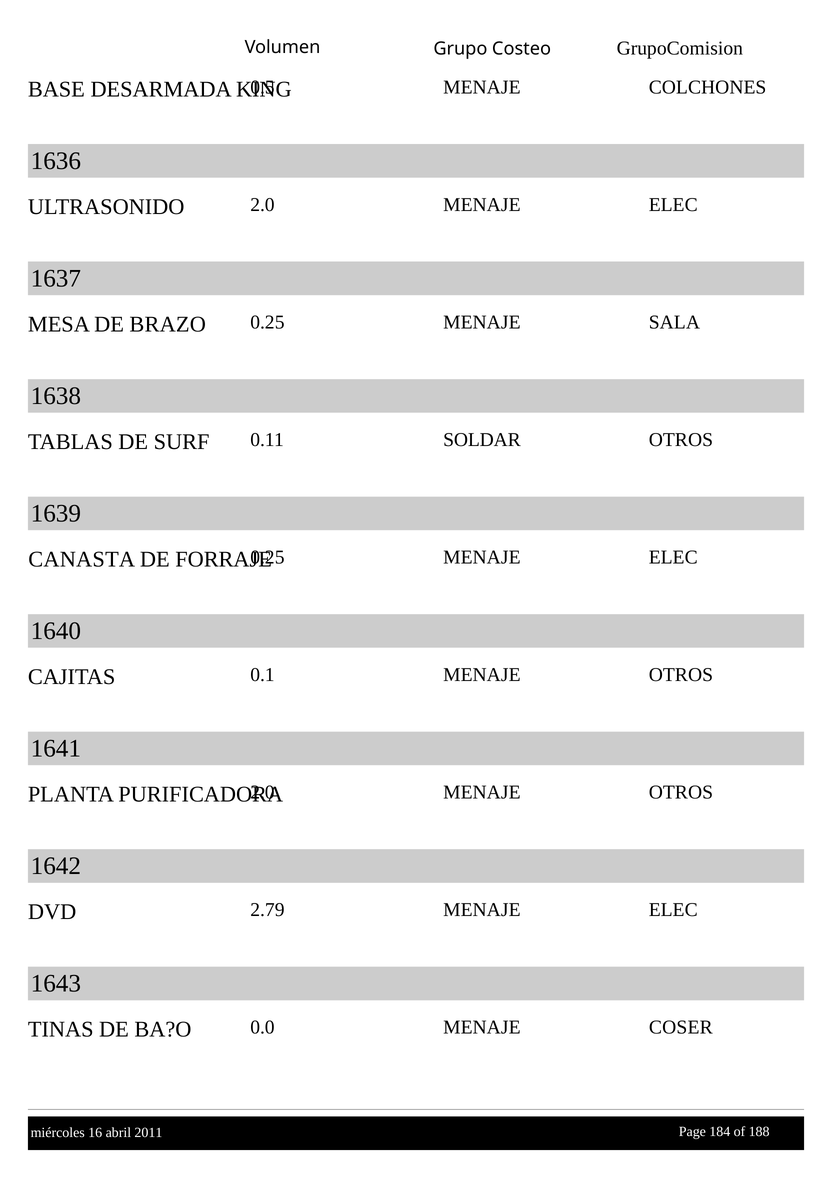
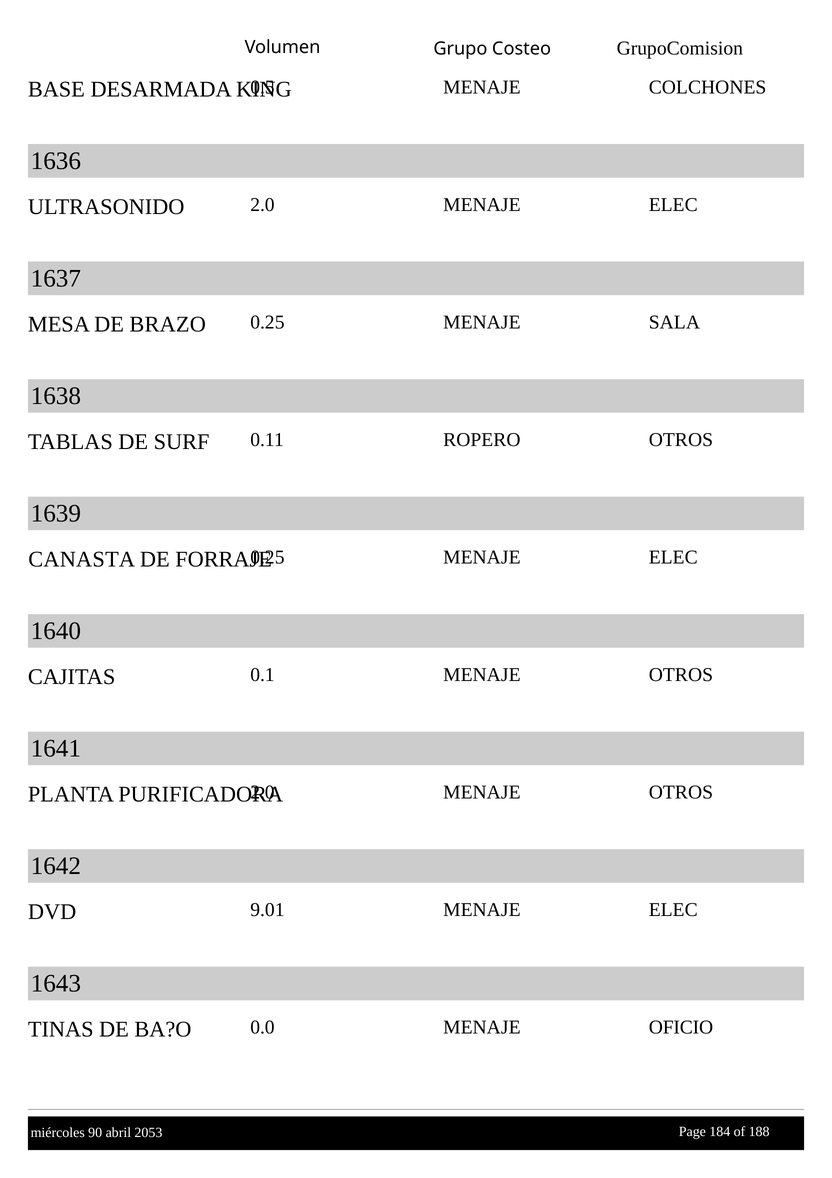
SOLDAR: SOLDAR -> ROPERO (482, 440)
2.79: 2.79 -> 9.01 (267, 909)
COSER: COSER -> OFICIO (681, 1027)
16: 16 -> 90 (95, 1132)
2011: 2011 -> 2053 (148, 1132)
